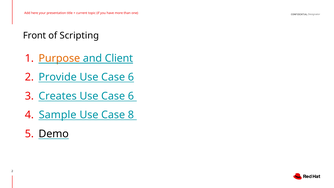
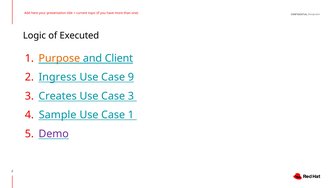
Front: Front -> Logic (34, 35)
Scripting: Scripting -> Executed (79, 35)
Provide: Provide -> Ingress (58, 77)
6: 6 -> 9 (131, 77)
6: 6 -> 3 (131, 96)
Case 8: 8 -> 1 (131, 115)
Demo colour: black -> purple (54, 134)
